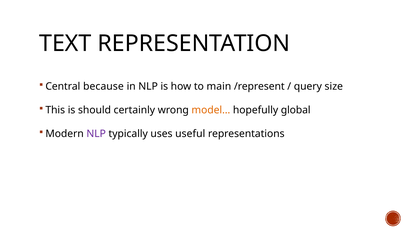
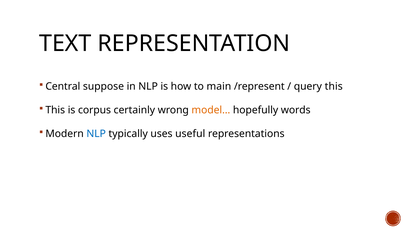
because: because -> suppose (103, 86)
query size: size -> this (334, 86)
should: should -> corpus (95, 110)
global: global -> words (296, 110)
NLP colour: purple -> blue (96, 134)
